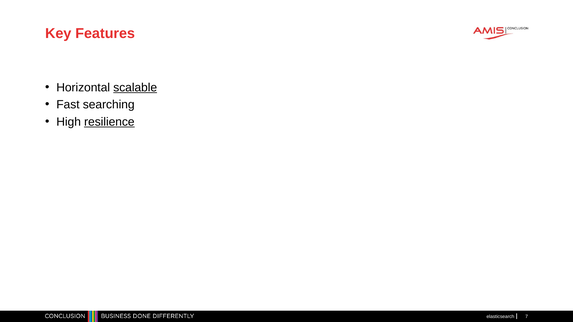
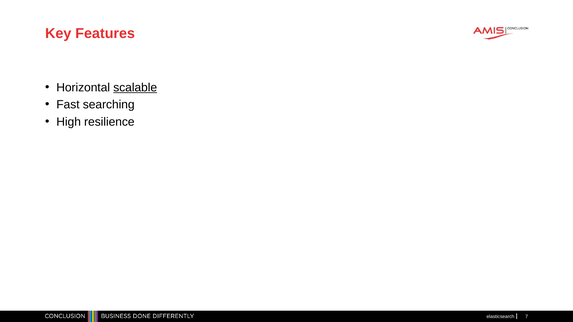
resilience underline: present -> none (109, 122)
